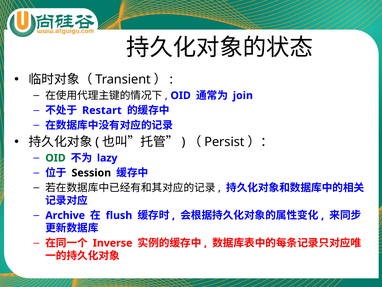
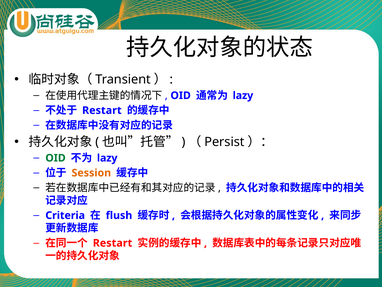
join: join -> lazy (243, 95)
Session colour: black -> orange (91, 173)
Archive: Archive -> Criteria (65, 215)
Inverse: Inverse -> Restart (113, 243)
